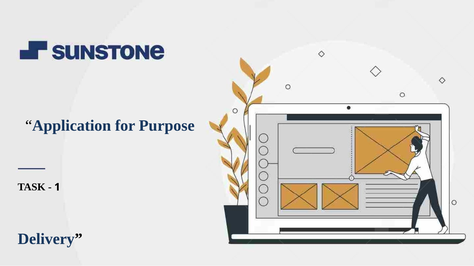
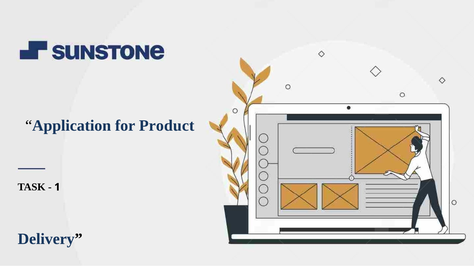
Purpose: Purpose -> Product (167, 126)
